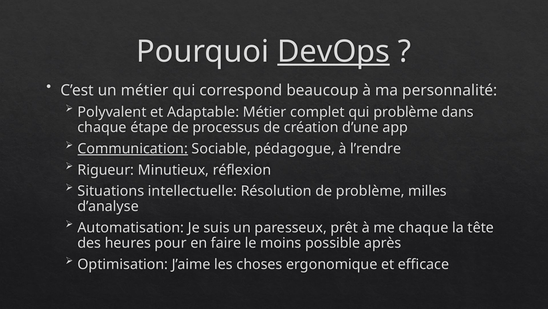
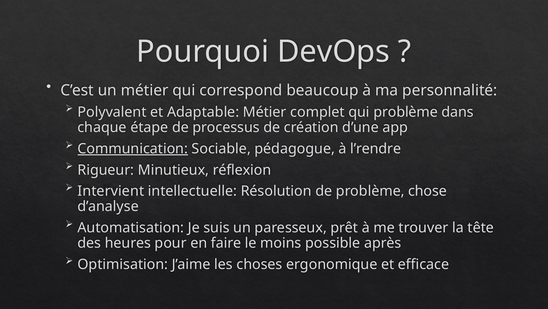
DevOps underline: present -> none (334, 51)
Situations: Situations -> Intervient (111, 191)
milles: milles -> chose (427, 191)
me chaque: chaque -> trouver (423, 227)
